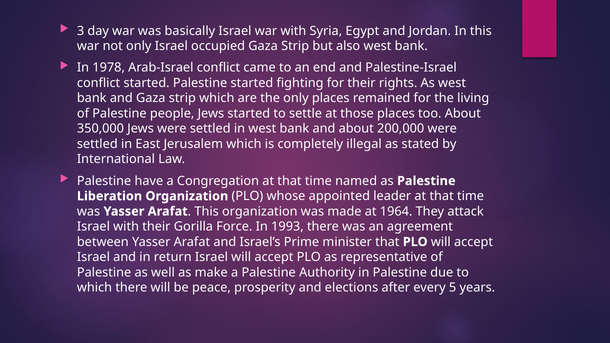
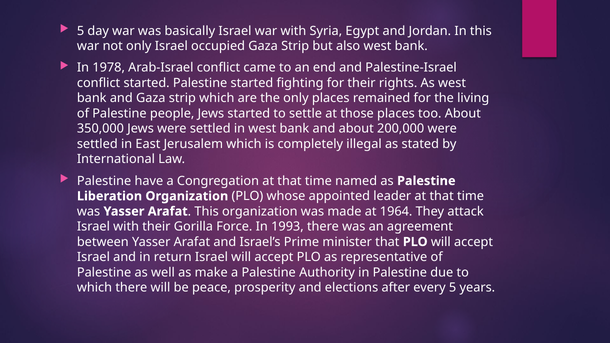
3: 3 -> 5 (81, 31)
